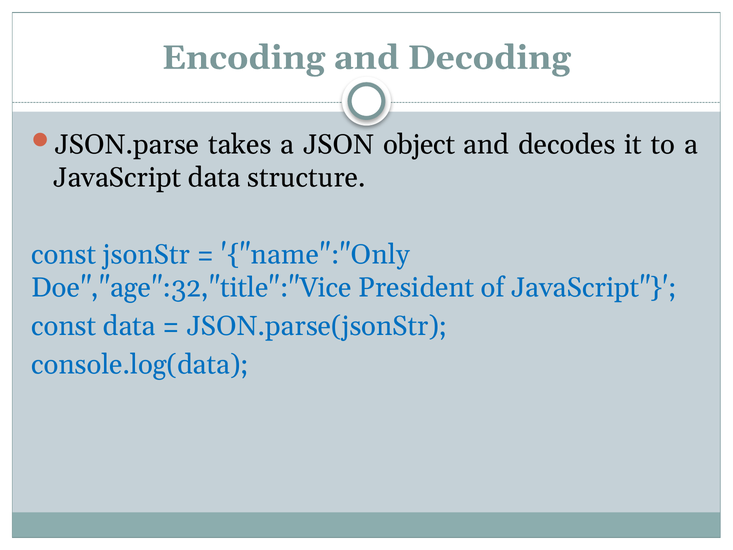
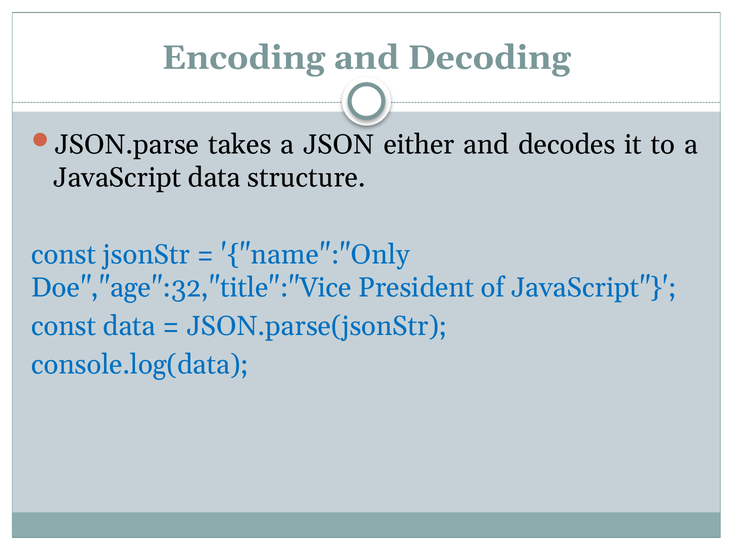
object: object -> either (419, 144)
